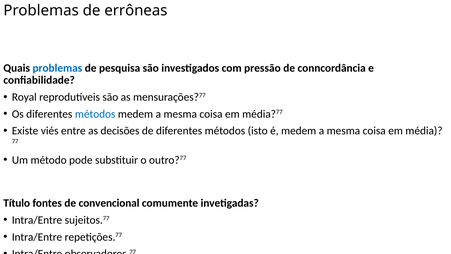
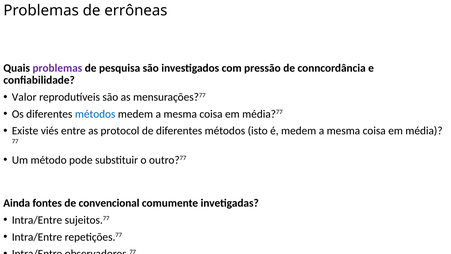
problemas colour: blue -> purple (57, 68)
Royal: Royal -> Valor (24, 97)
decisões: decisões -> protocol (120, 131)
Título: Título -> Ainda (17, 203)
